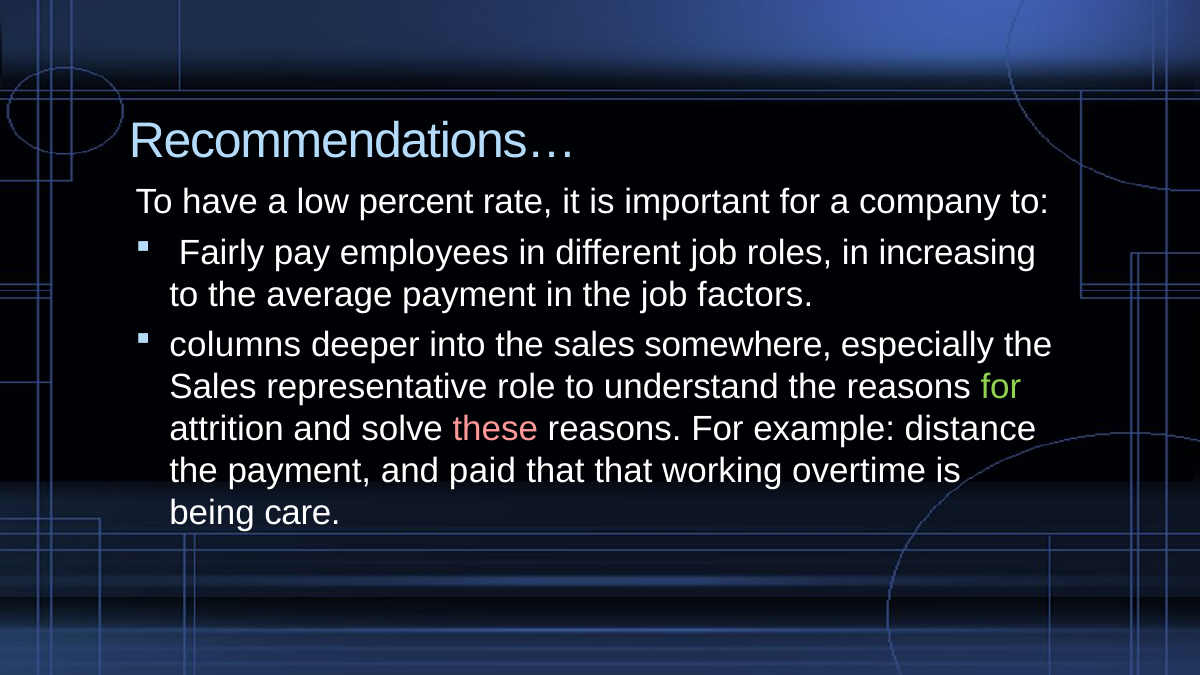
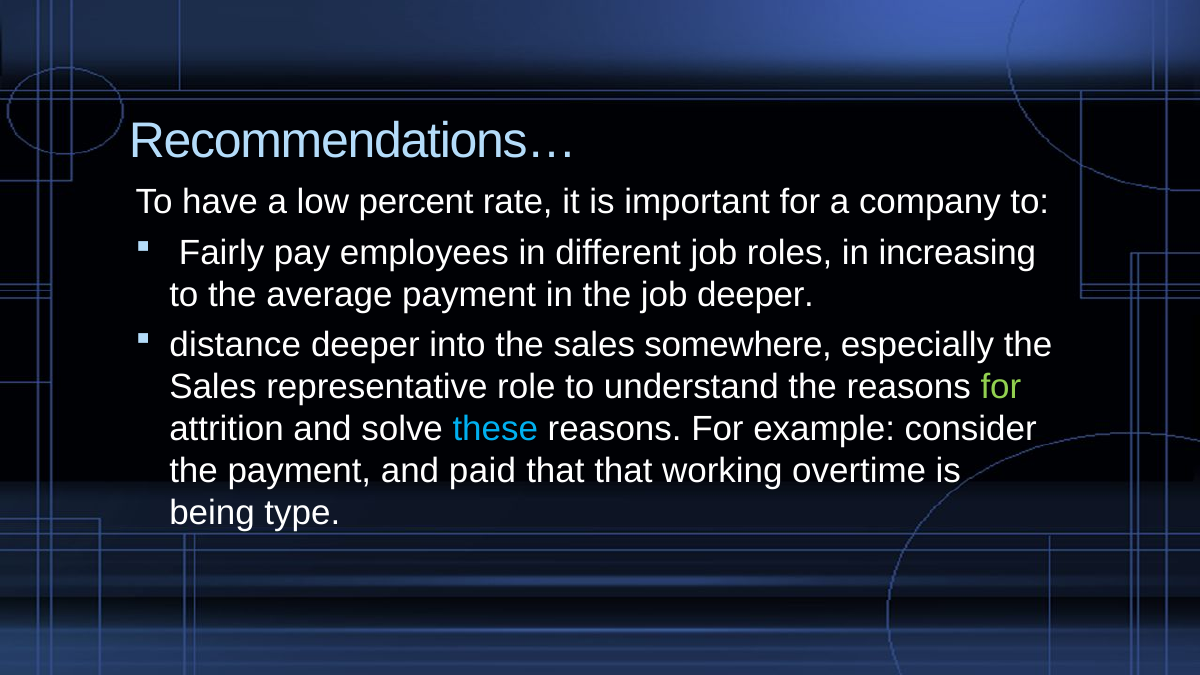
job factors: factors -> deeper (756, 295)
columns: columns -> distance (235, 345)
these colour: pink -> light blue (495, 429)
distance: distance -> consider (971, 429)
care: care -> type (302, 513)
